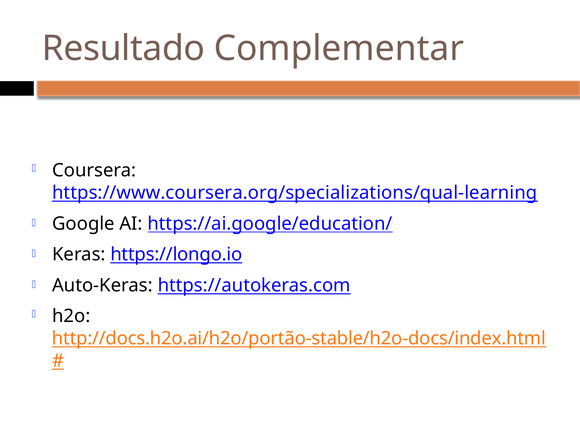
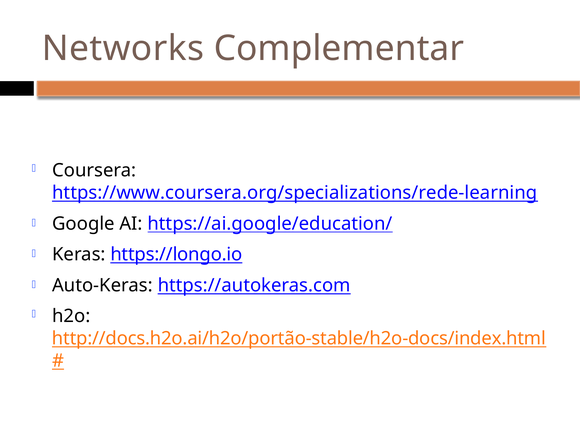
Resultado: Resultado -> Networks (123, 48)
https://www.coursera.org/specializations/qual-learning: https://www.coursera.org/specializations/qual-learning -> https://www.coursera.org/specializations/rede-learning (295, 193)
